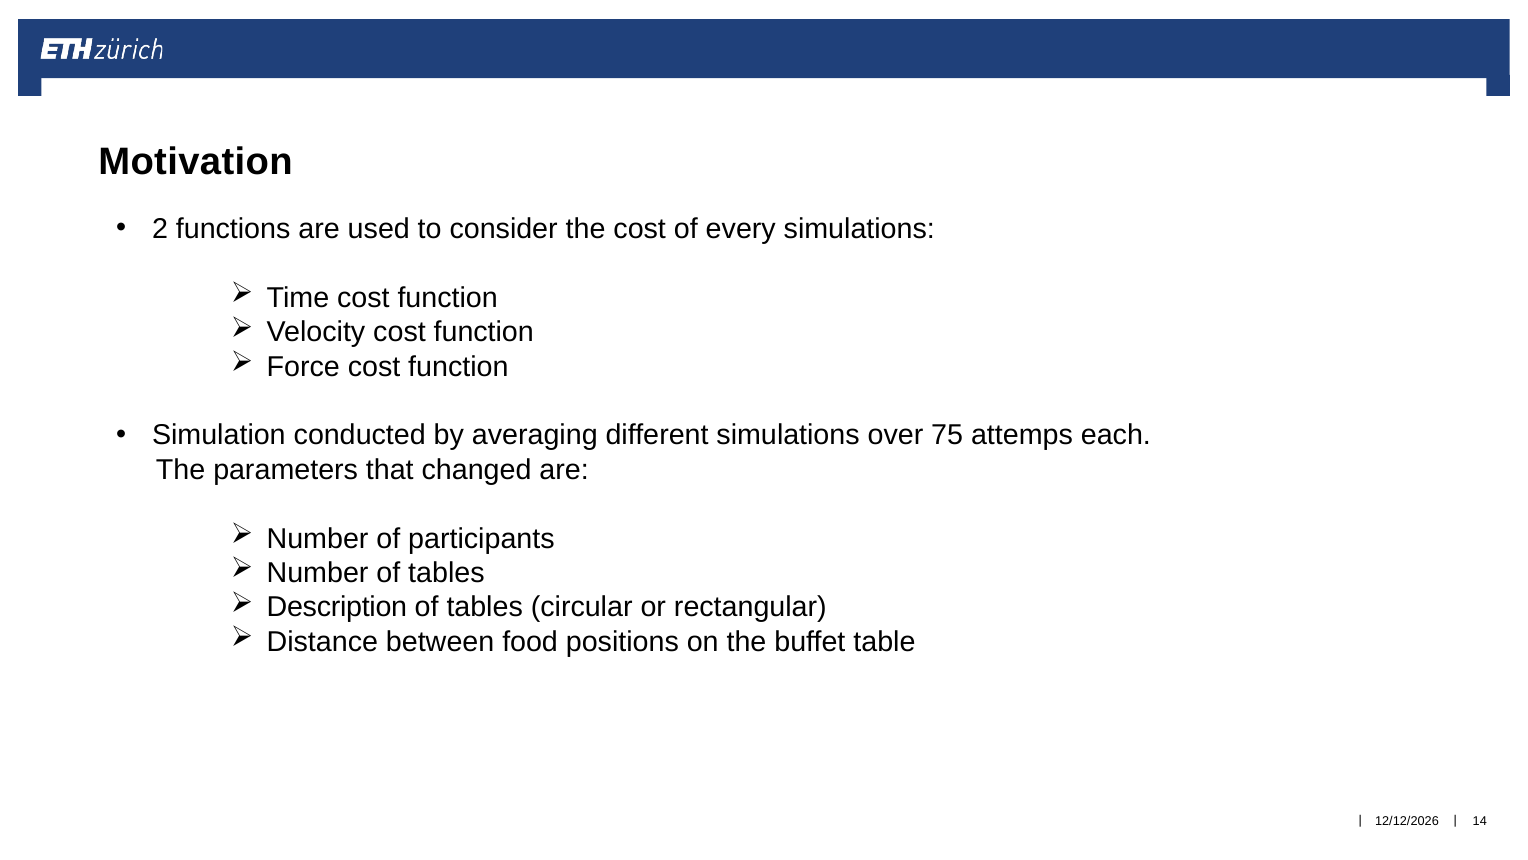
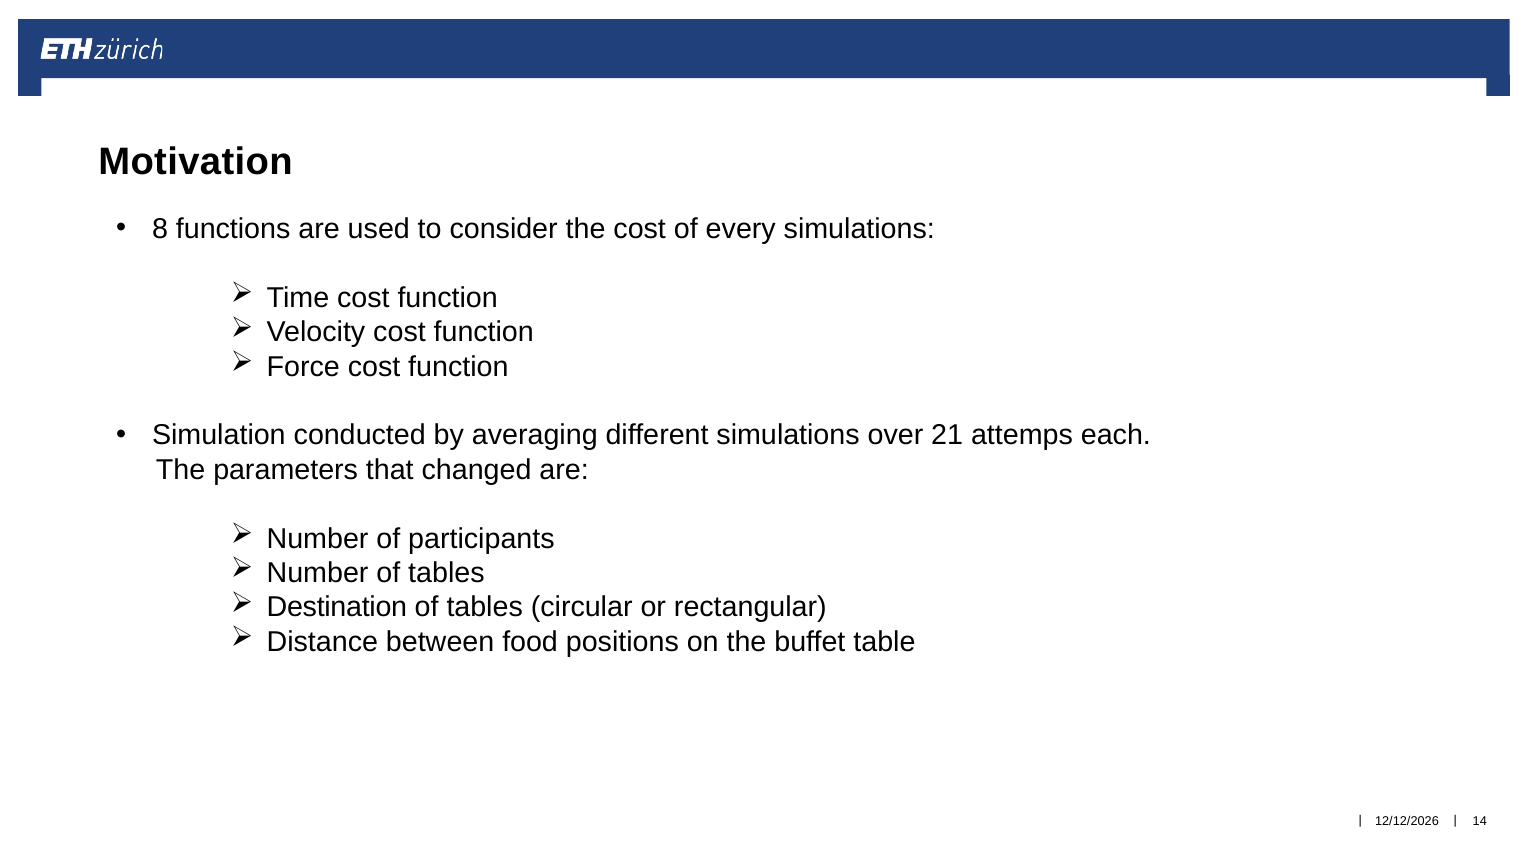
2: 2 -> 8 (160, 229)
75: 75 -> 21 (947, 435)
Description: Description -> Destination (337, 607)
